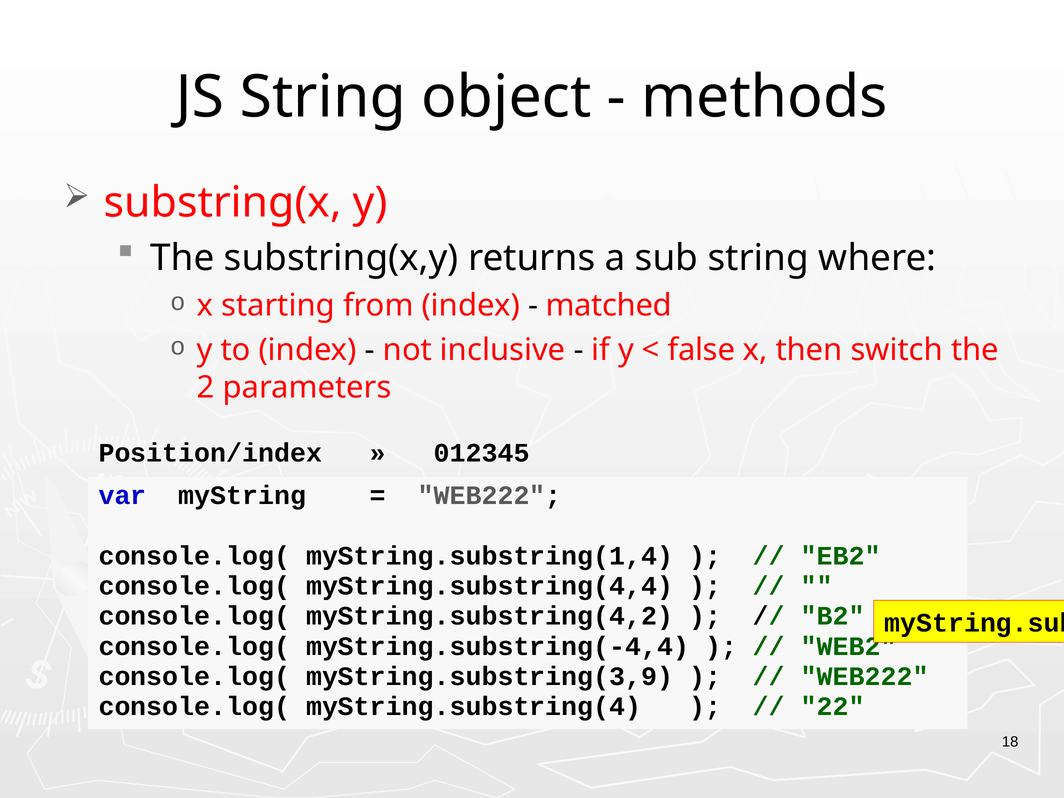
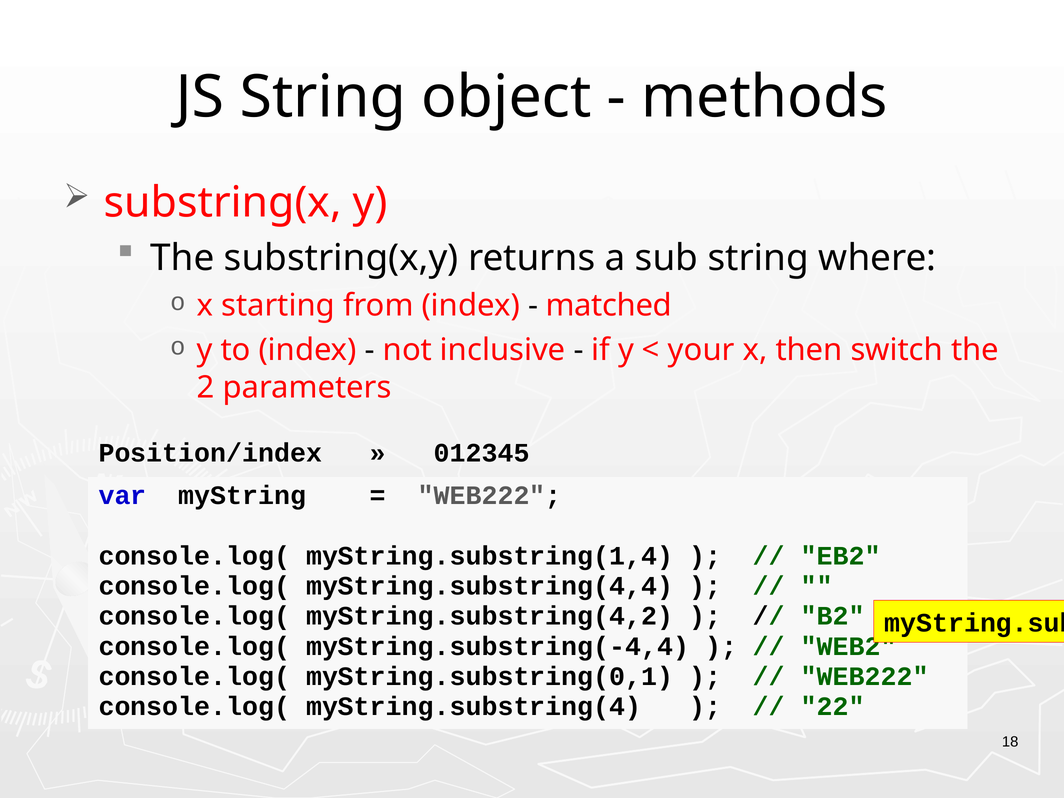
false: false -> your (701, 350)
myString.substring(3,9: myString.substring(3,9 -> myString.substring(0,1 (490, 676)
